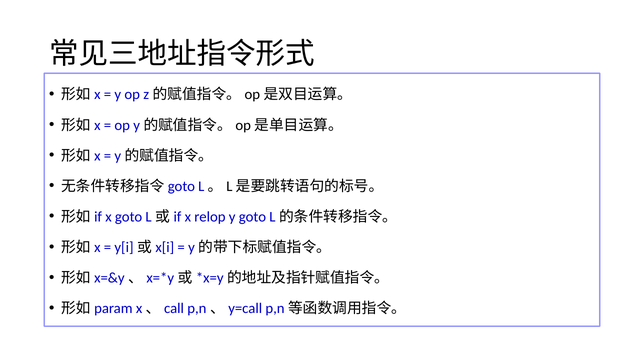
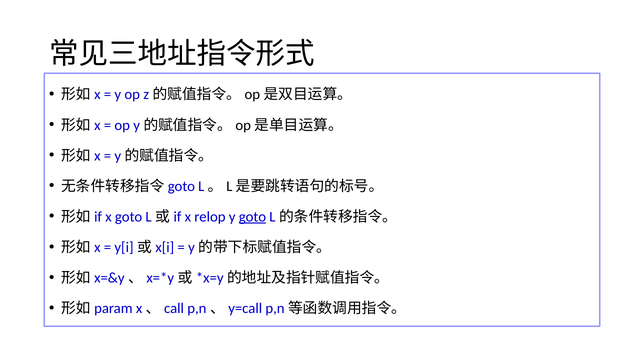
goto underline: none -> present (252, 217)
